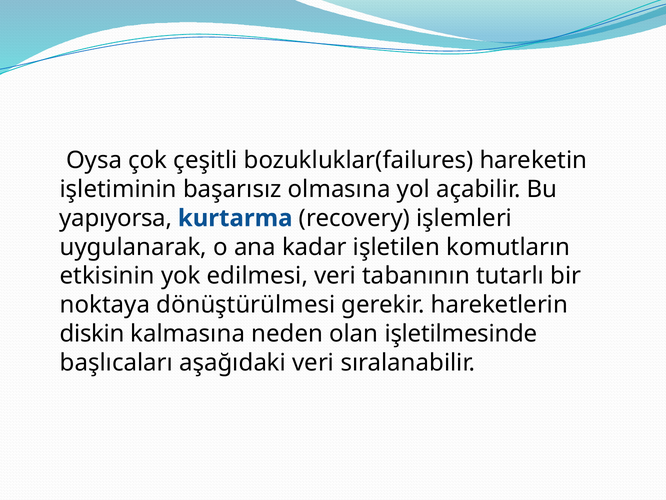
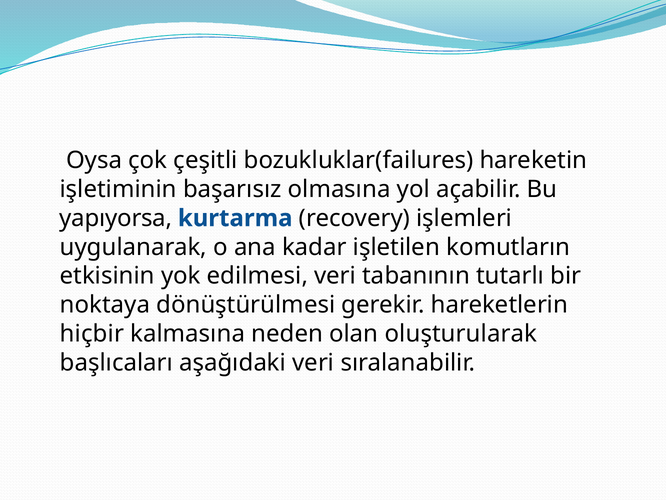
diskin: diskin -> hiçbir (92, 333)
işletilmesinde: işletilmesinde -> oluşturularak (461, 333)
